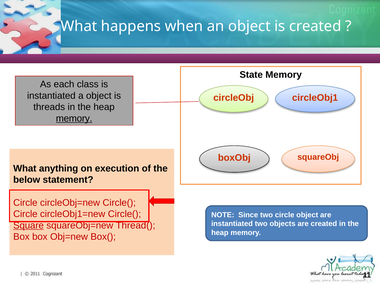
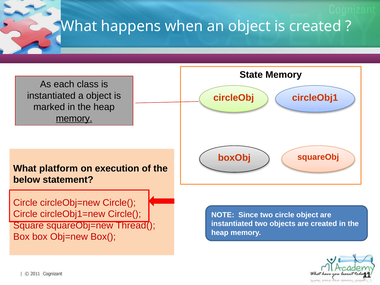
threads: threads -> marked (49, 107)
anything: anything -> platform (59, 168)
Square underline: present -> none (29, 225)
